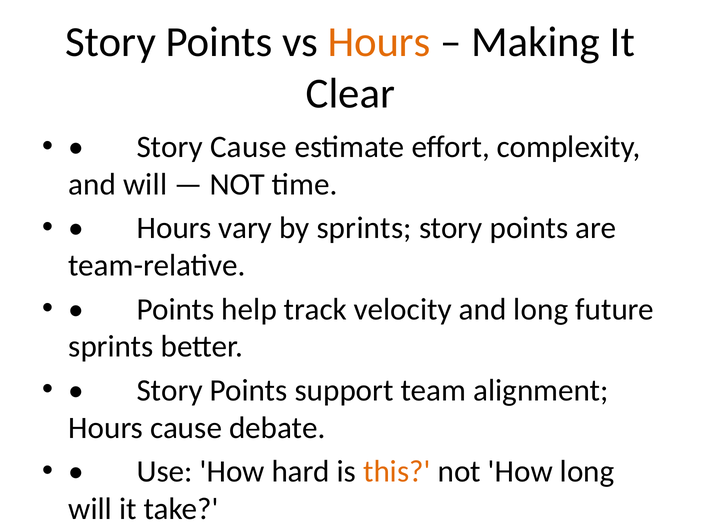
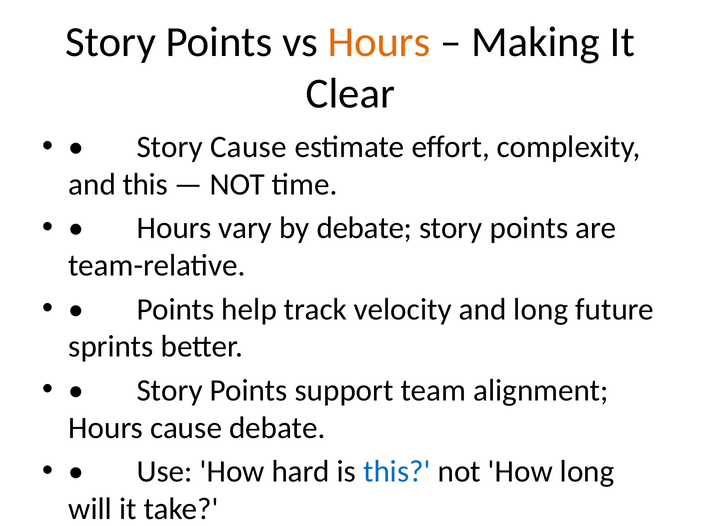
and will: will -> this (145, 184)
by sprints: sprints -> debate (364, 228)
this colour: orange -> blue (397, 471)
